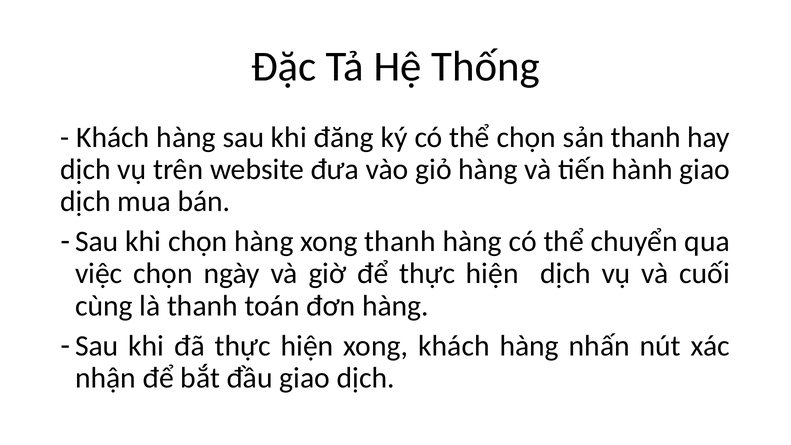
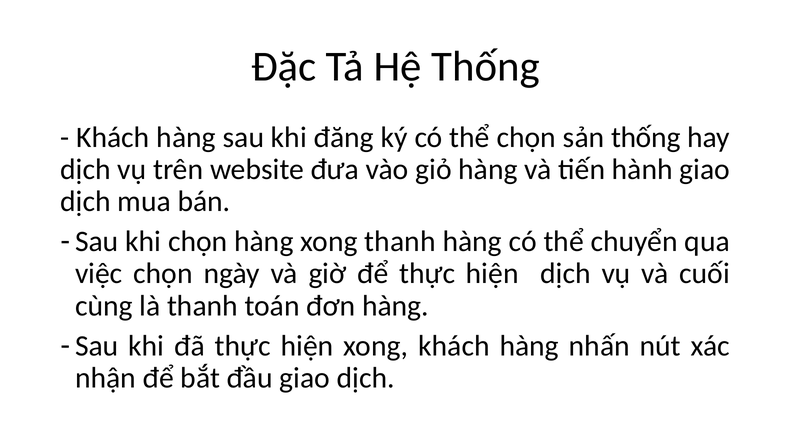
sản thanh: thanh -> thống (646, 137)
